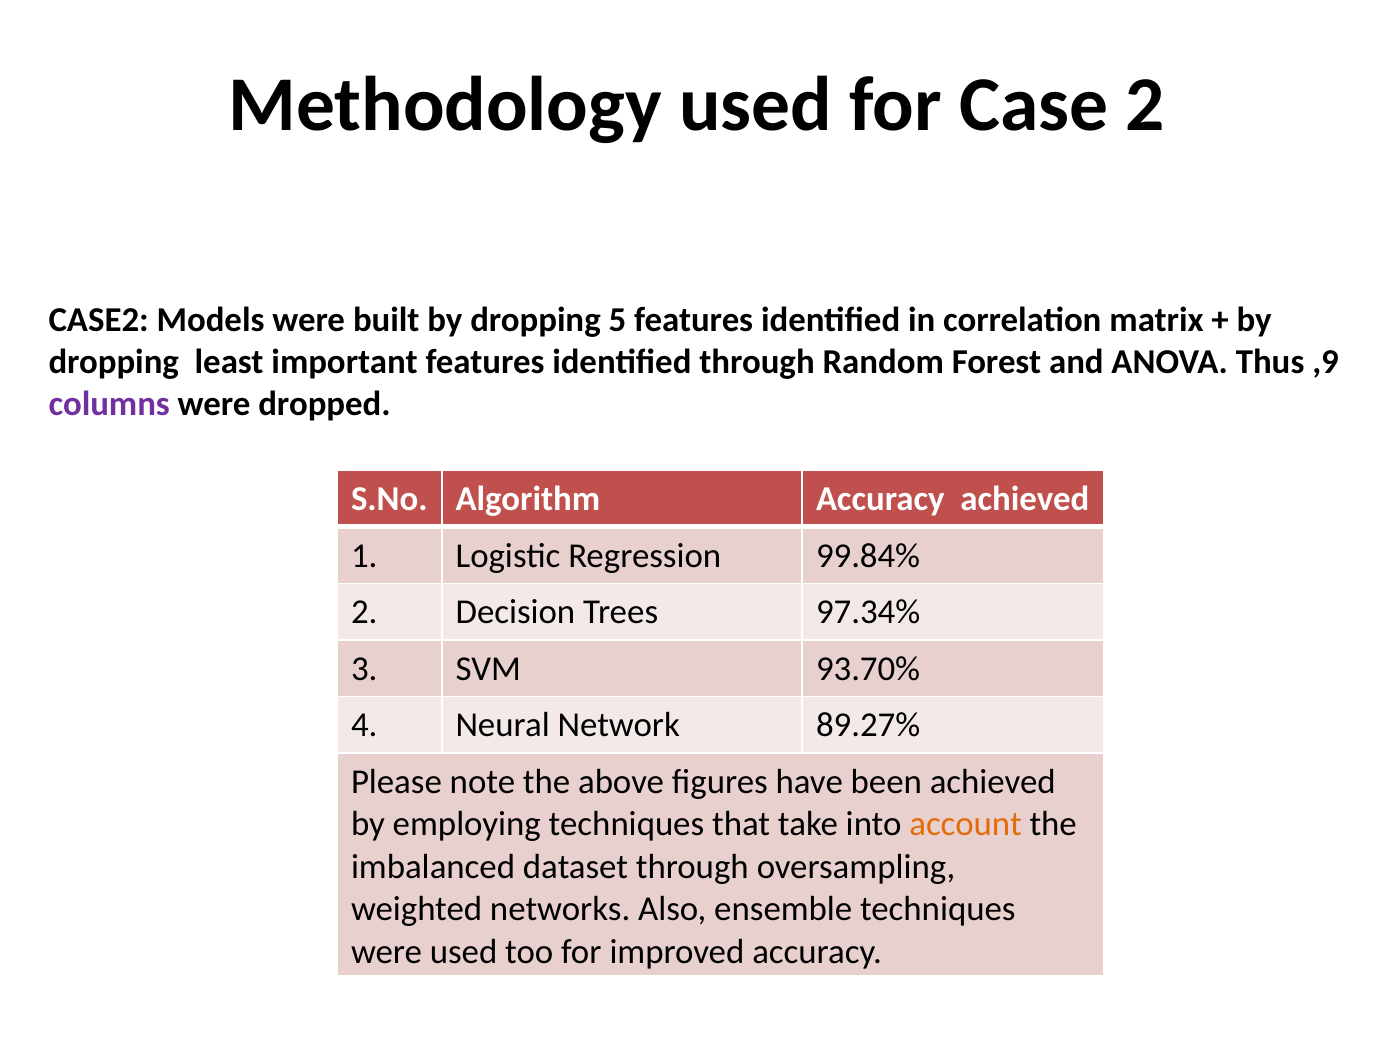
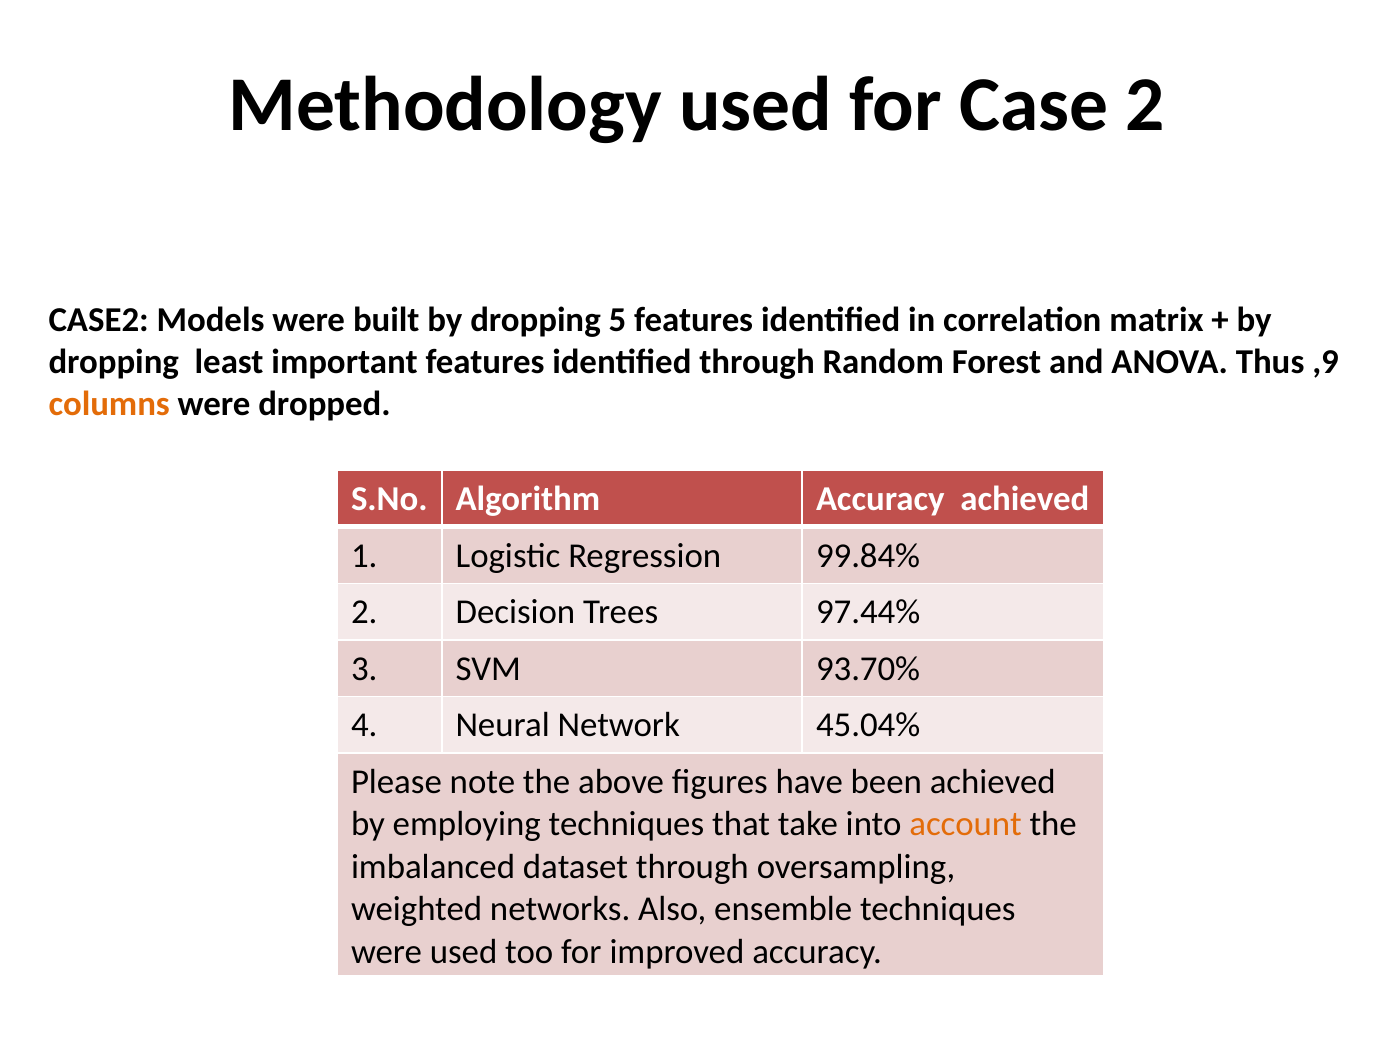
columns colour: purple -> orange (109, 404)
97.34%: 97.34% -> 97.44% (868, 612)
89.27%: 89.27% -> 45.04% (868, 725)
